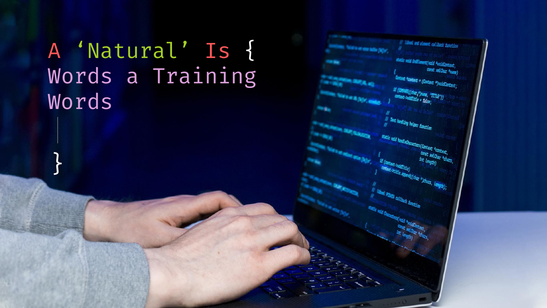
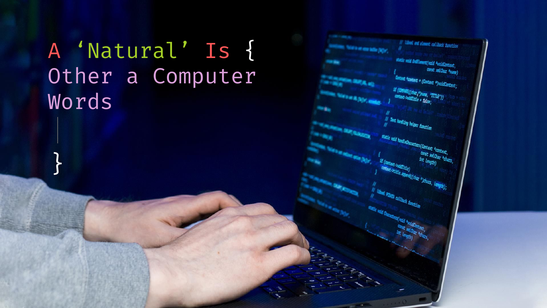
Words: Words -> Other (81, 77)
Training: Training -> Computer (205, 77)
